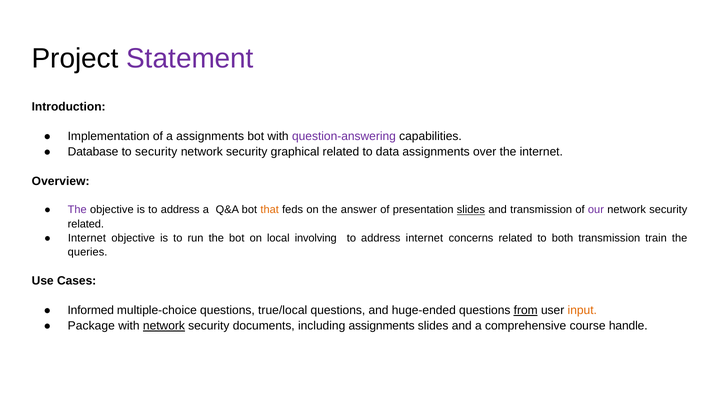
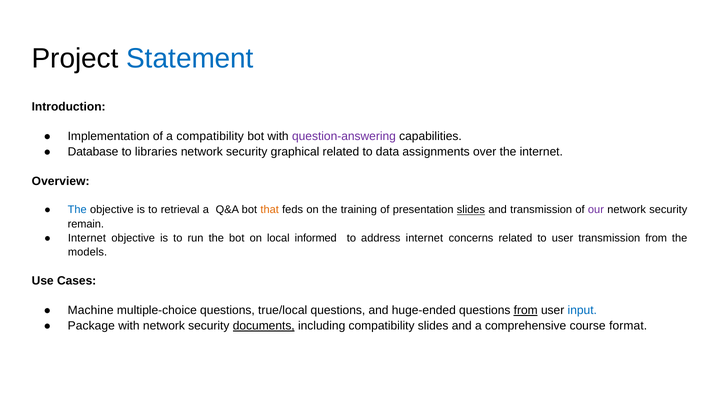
Statement colour: purple -> blue (190, 58)
a assignments: assignments -> compatibility (210, 136)
to security: security -> libraries (156, 152)
The colour: purple -> blue (77, 210)
is to address: address -> retrieval (180, 210)
answer: answer -> training (359, 210)
related: related -> remain (86, 224)
involving: involving -> informed (316, 238)
to both: both -> user (562, 238)
transmission train: train -> from (656, 238)
queries: queries -> models (88, 252)
Informed: Informed -> Machine (91, 310)
input colour: orange -> blue (582, 310)
network underline: present -> none (164, 326)
documents underline: none -> present (264, 326)
including assignments: assignments -> compatibility (382, 326)
handle: handle -> format (628, 326)
